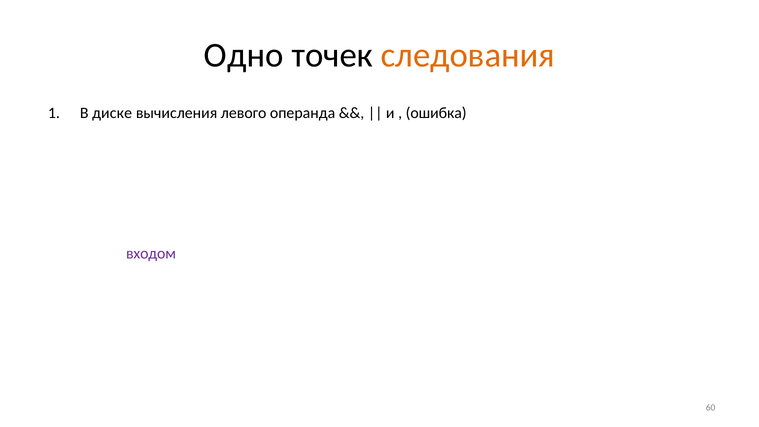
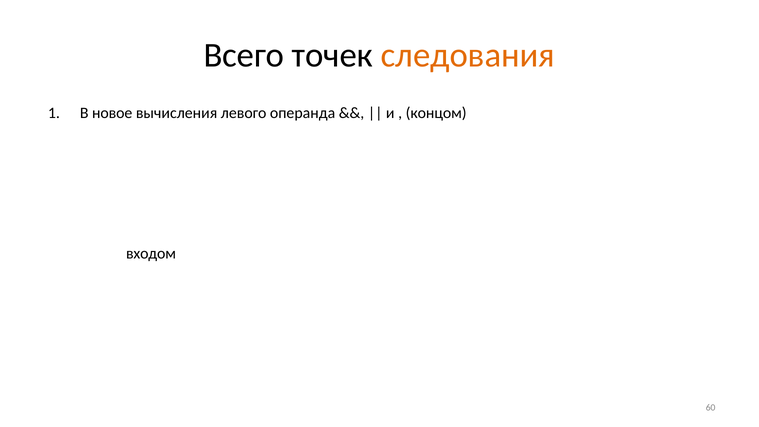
Одно: Одно -> Всего (244, 55)
диске: диске -> новое (112, 113)
ошибка: ошибка -> концом (436, 113)
входом colour: purple -> black (151, 254)
